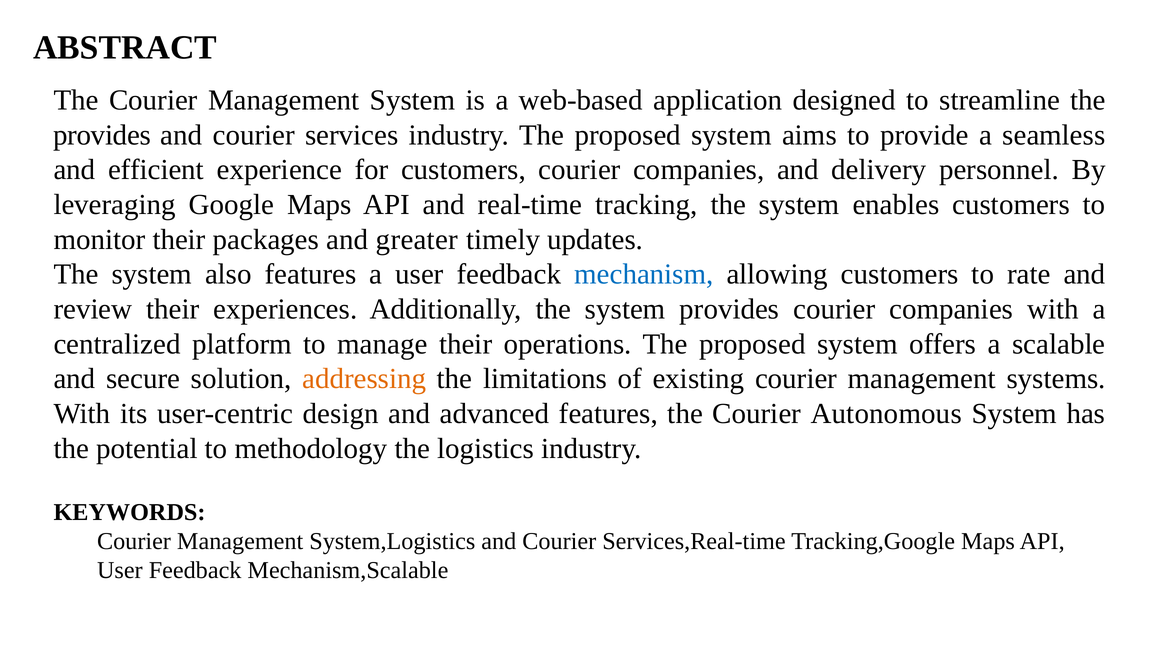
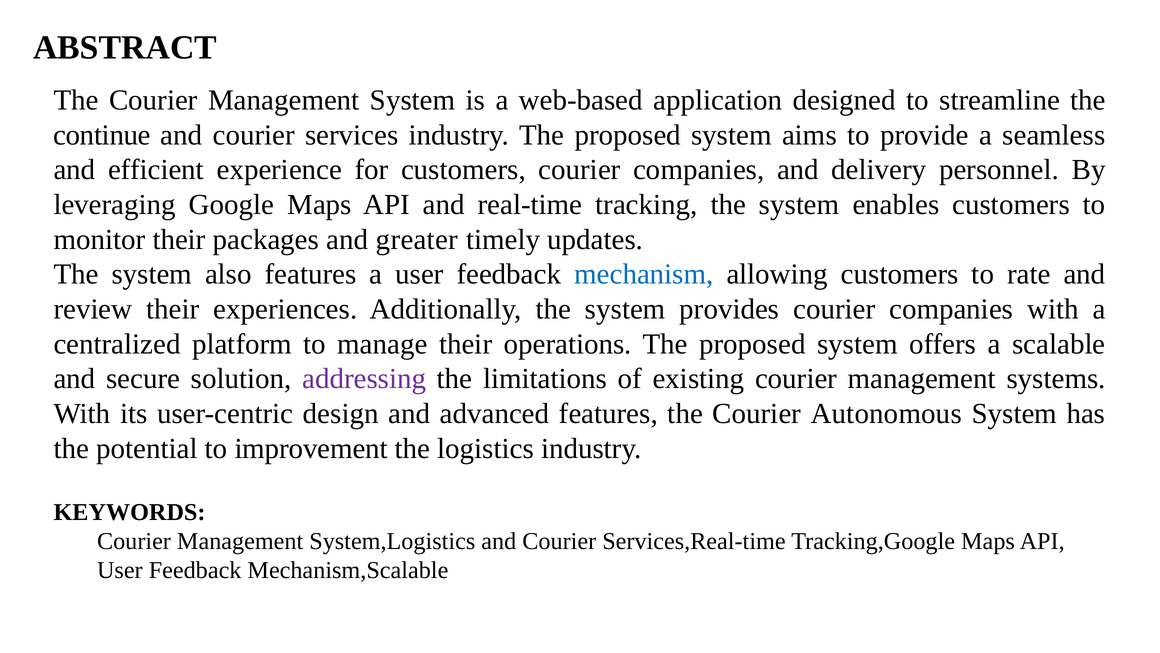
provides: provides -> continue (102, 135)
addressing colour: orange -> purple (364, 379)
methodology: methodology -> improvement (311, 448)
